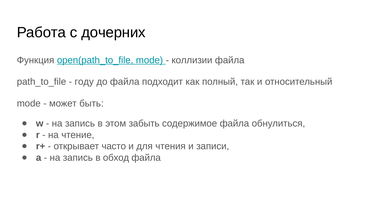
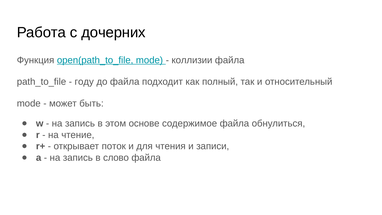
забыть: забыть -> основе (144, 123)
часто: часто -> поток (114, 146)
обход: обход -> слово (116, 158)
